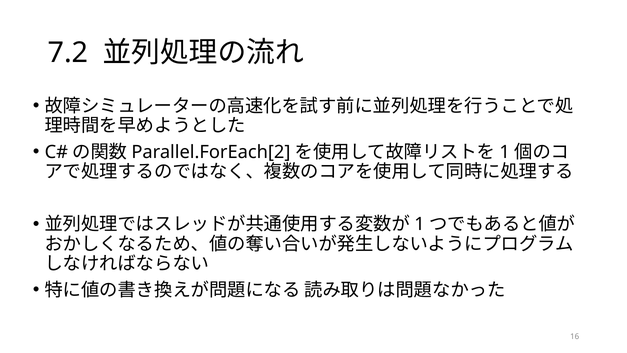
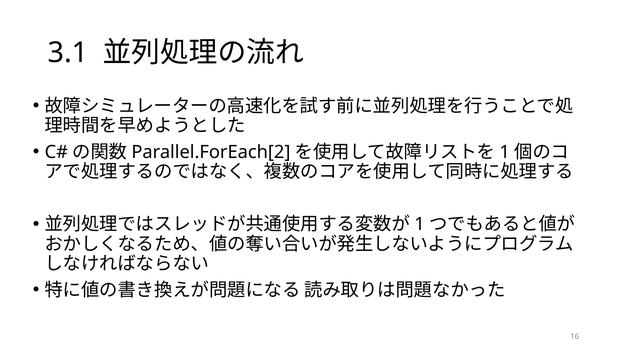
7.2: 7.2 -> 3.1 (68, 53)
